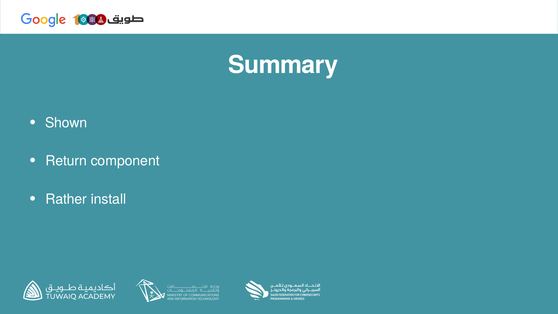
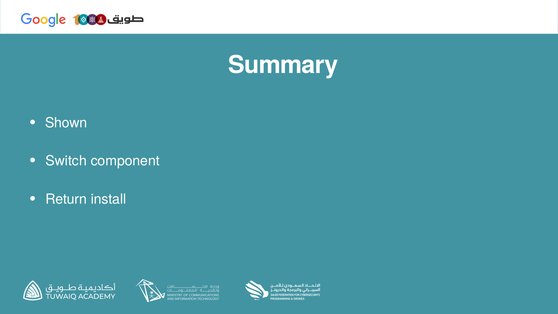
Return: Return -> Switch (66, 161)
Rather: Rather -> Return (66, 199)
